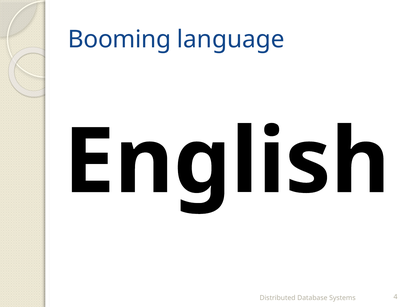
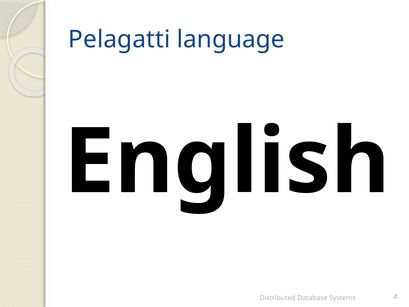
Booming: Booming -> Pelagatti (119, 40)
